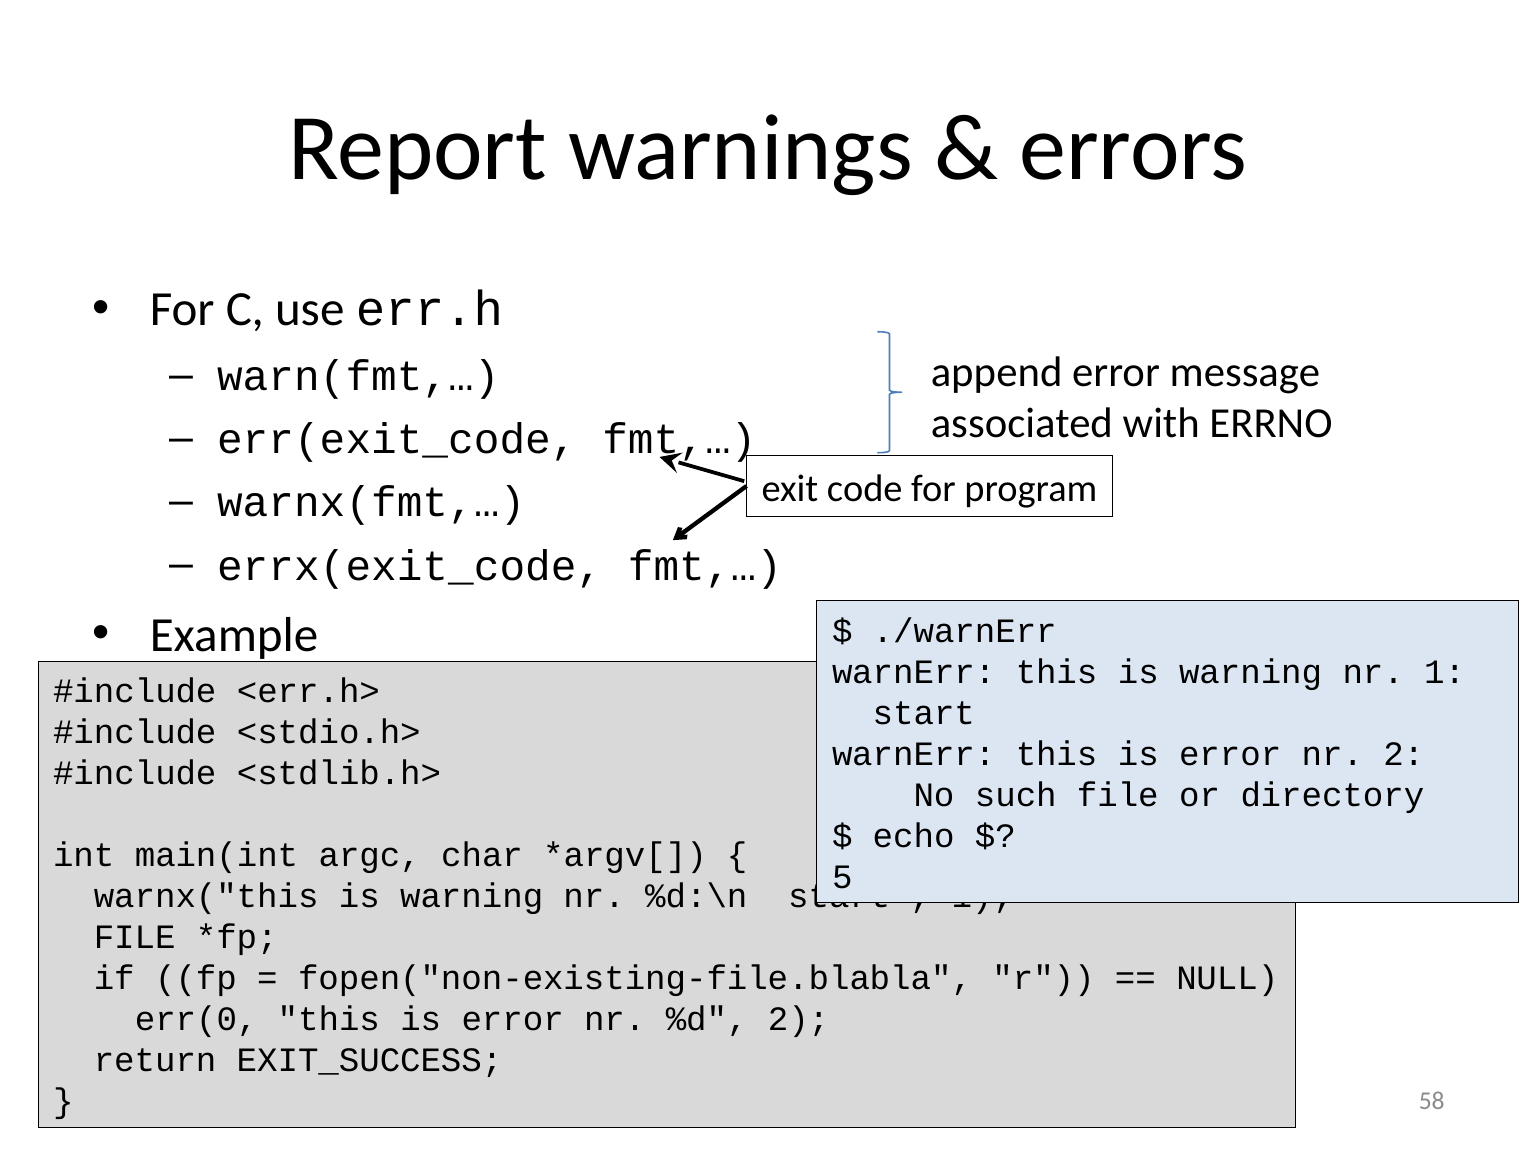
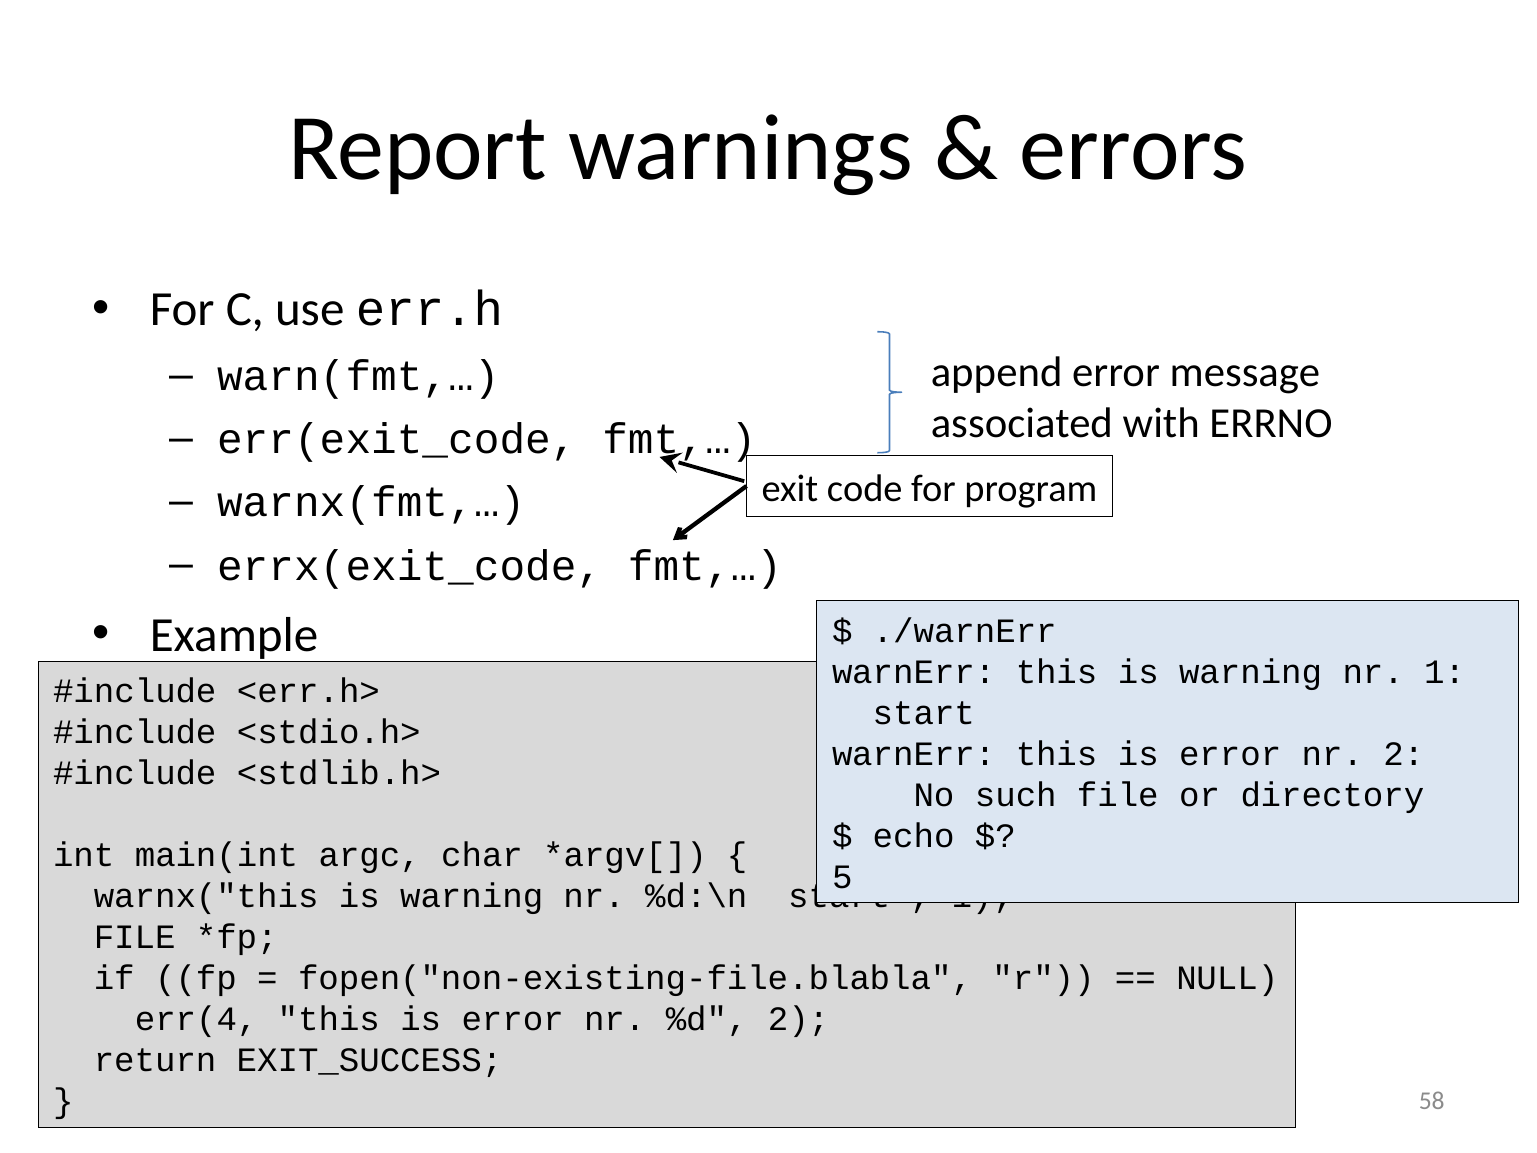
err(0: err(0 -> err(4 (196, 1019)
